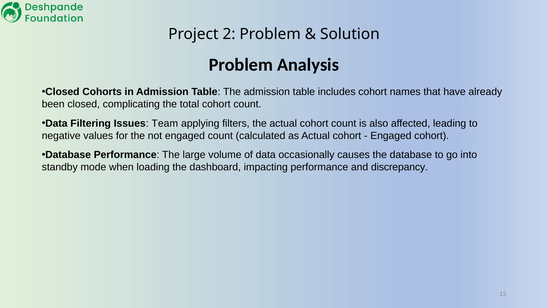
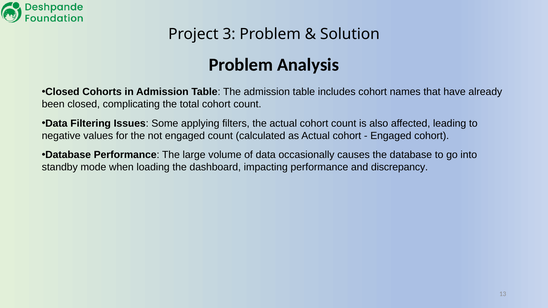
2: 2 -> 3 (229, 34)
Team: Team -> Some (165, 123)
